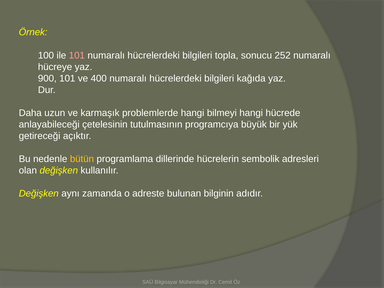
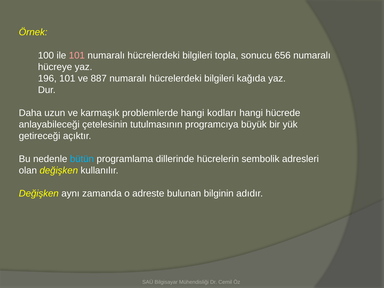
252: 252 -> 656 (283, 55)
900: 900 -> 196 (47, 78)
400: 400 -> 887 (99, 78)
bilmeyi: bilmeyi -> kodları (222, 113)
bütün colour: yellow -> light blue (82, 159)
